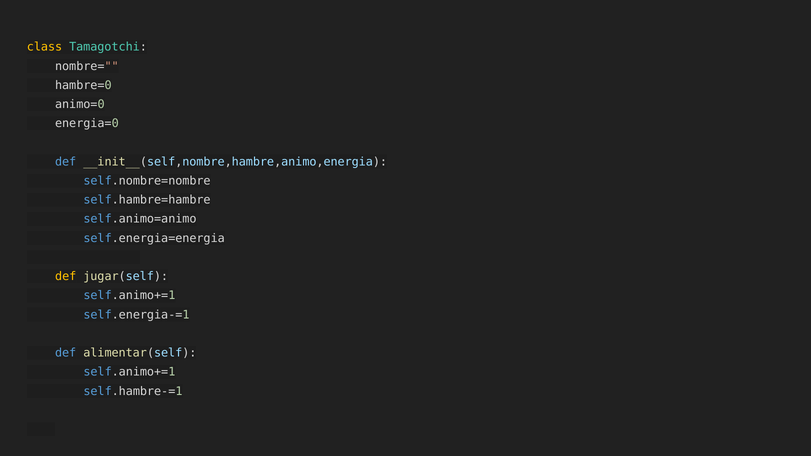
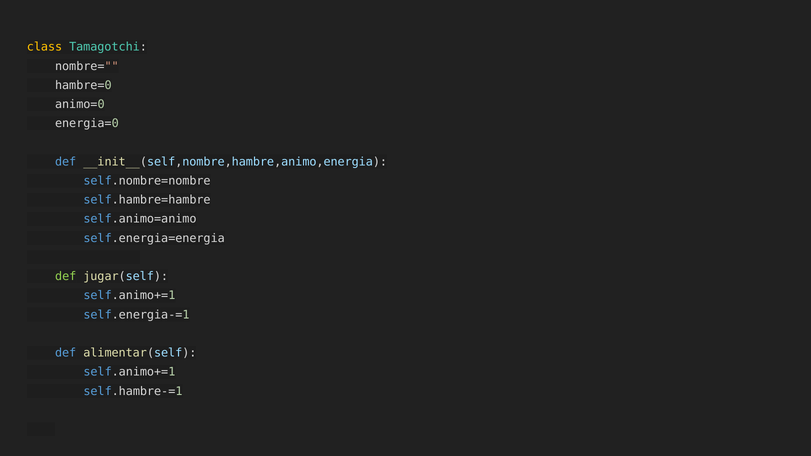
def colour: yellow -> light green (66, 277)
